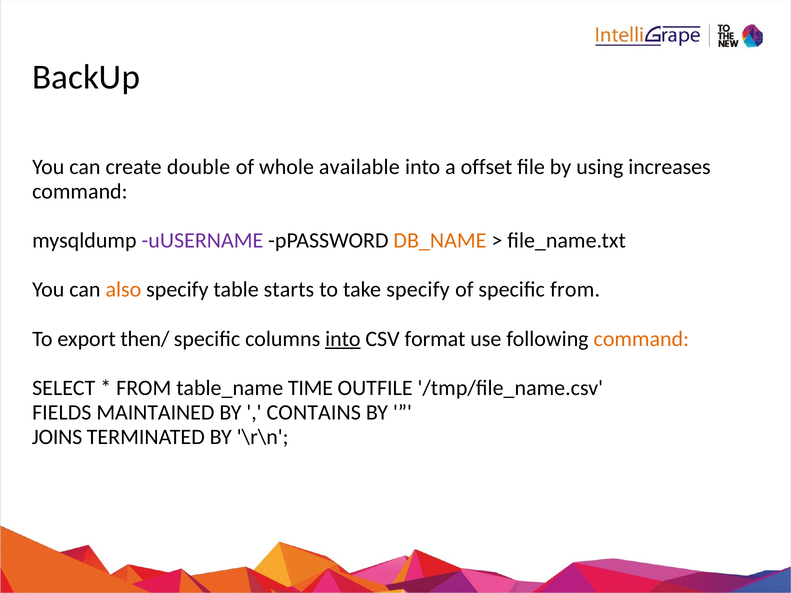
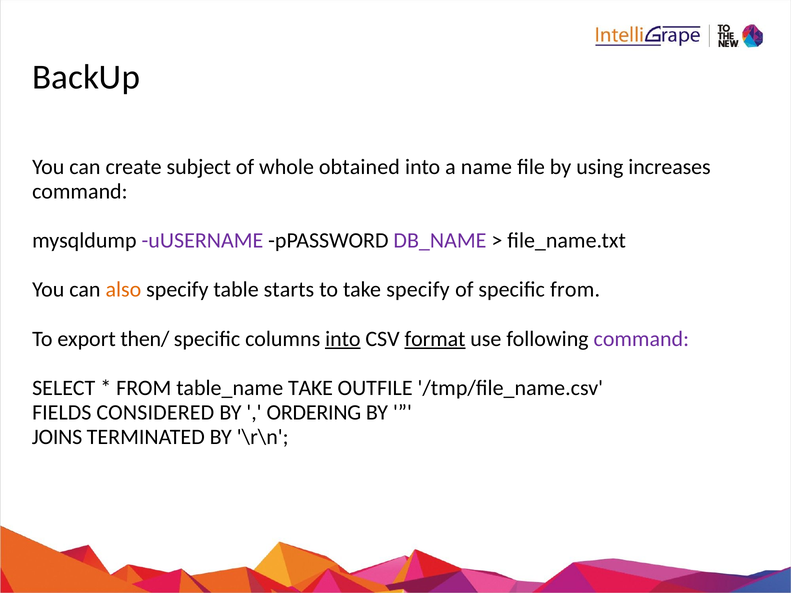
double: double -> subject (199, 167)
available: available -> obtained (359, 167)
offset: offset -> name (486, 167)
DB_NAME colour: orange -> purple (440, 241)
format underline: none -> present (435, 339)
command colour: orange -> purple (641, 339)
table_name TIME: TIME -> TAKE (310, 388)
MAINTAINED: MAINTAINED -> CONSIDERED (155, 413)
CONTAINS: CONTAINS -> ORDERING (314, 413)
